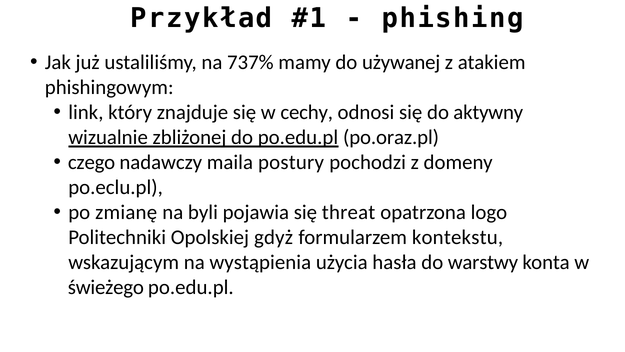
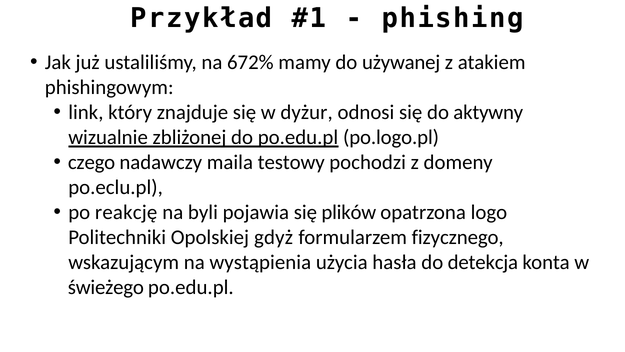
737%: 737% -> 672% (250, 62)
cechy: cechy -> dyżur (307, 112)
po.oraz.pl: po.oraz.pl -> po.logo.pl (391, 137)
postury: postury -> testowy (291, 162)
zmianę: zmianę -> reakcję (126, 212)
threat: threat -> plików (349, 212)
kontekstu: kontekstu -> fizycznego (458, 237)
warstwy: warstwy -> detekcja (483, 262)
